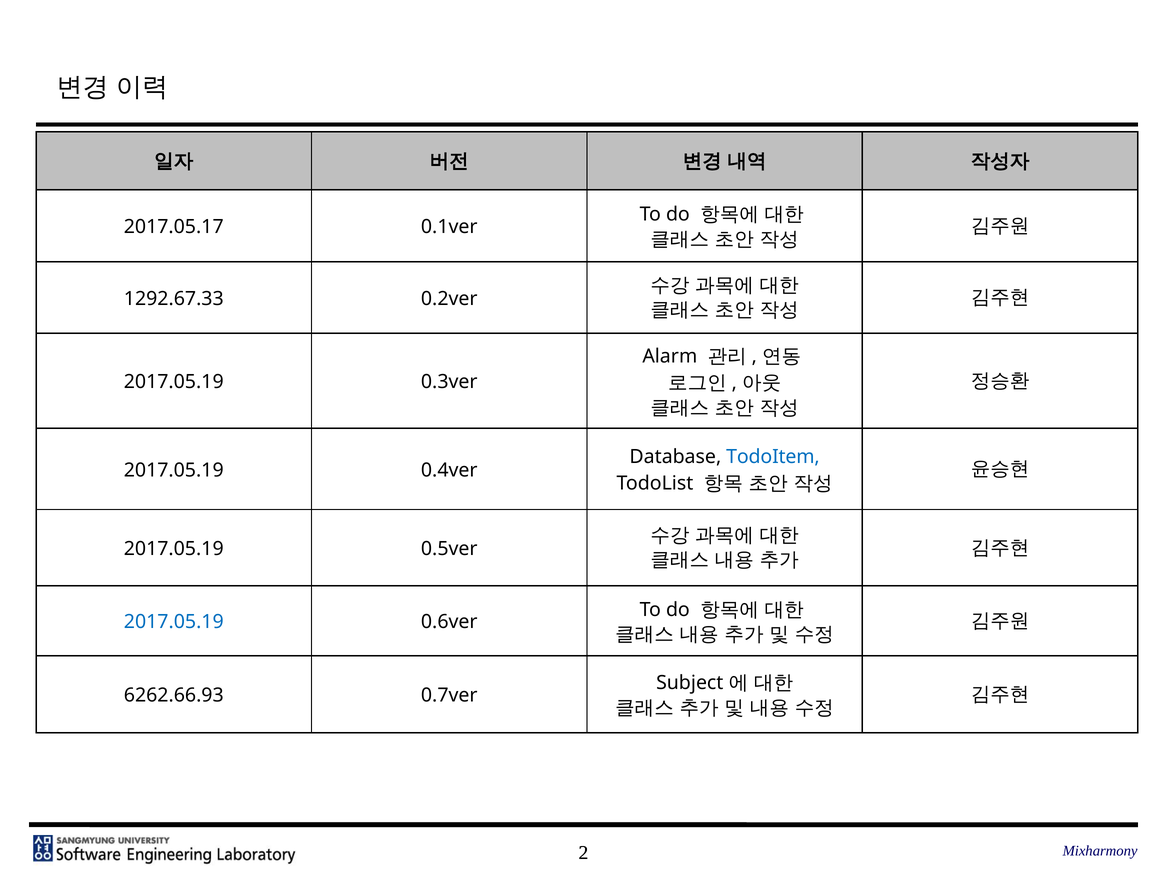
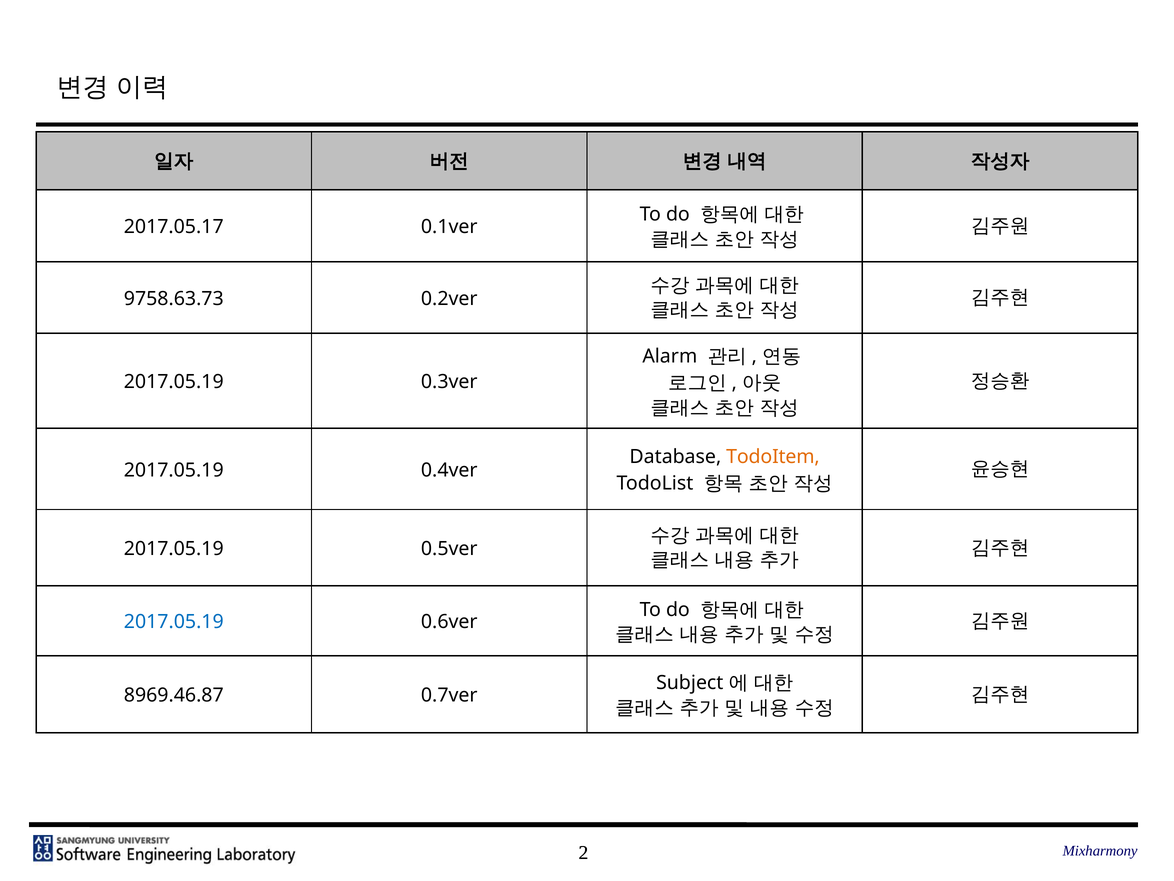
1292.67.33: 1292.67.33 -> 9758.63.73 (174, 298)
TodoItem colour: blue -> orange (773, 456)
6262.66.93: 6262.66.93 -> 8969.46.87 (174, 695)
